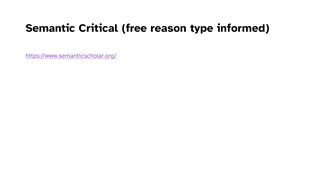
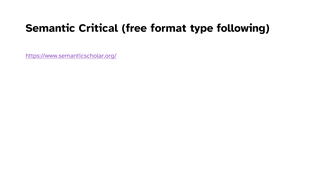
reason: reason -> format (168, 28)
informed: informed -> following (243, 28)
